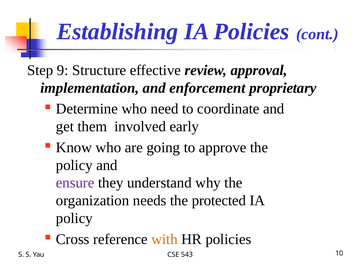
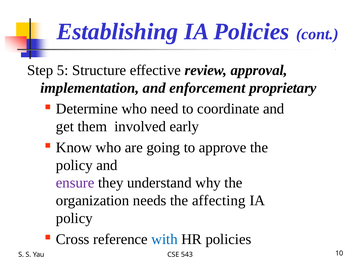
9: 9 -> 5 (63, 70)
protected: protected -> affecting (219, 200)
with colour: orange -> blue (165, 239)
